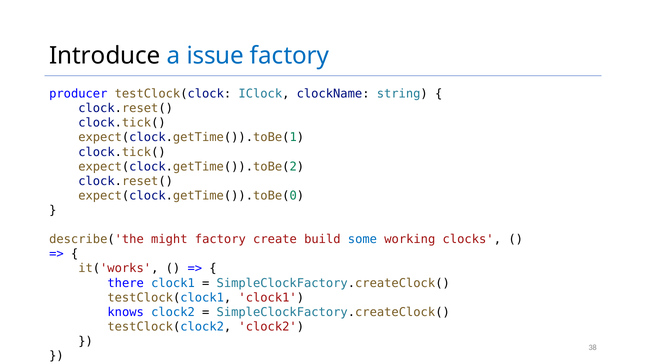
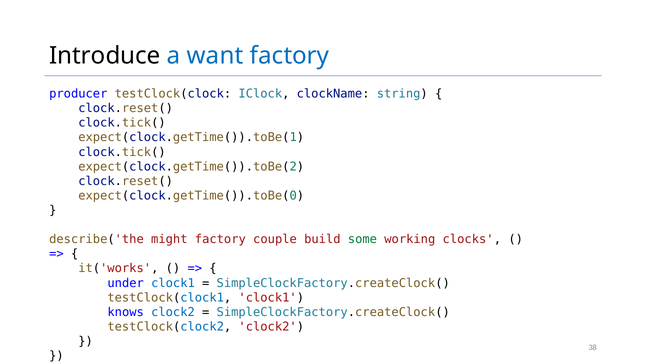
issue: issue -> want (215, 56)
create: create -> couple (275, 239)
some colour: blue -> green (362, 239)
there: there -> under (126, 283)
